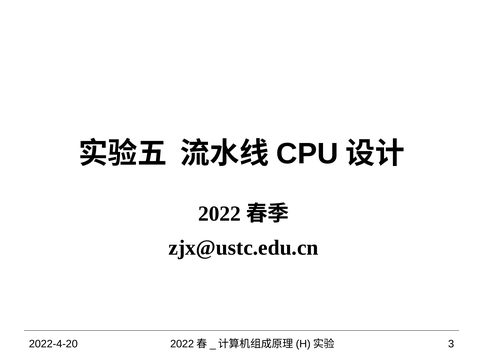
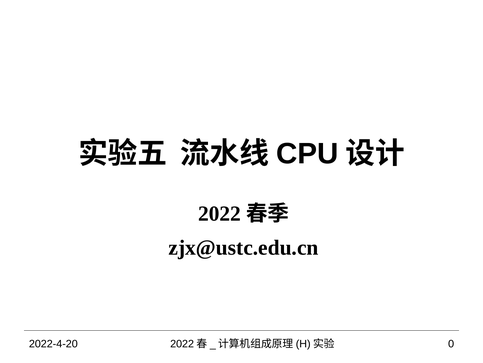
3: 3 -> 0 (451, 343)
